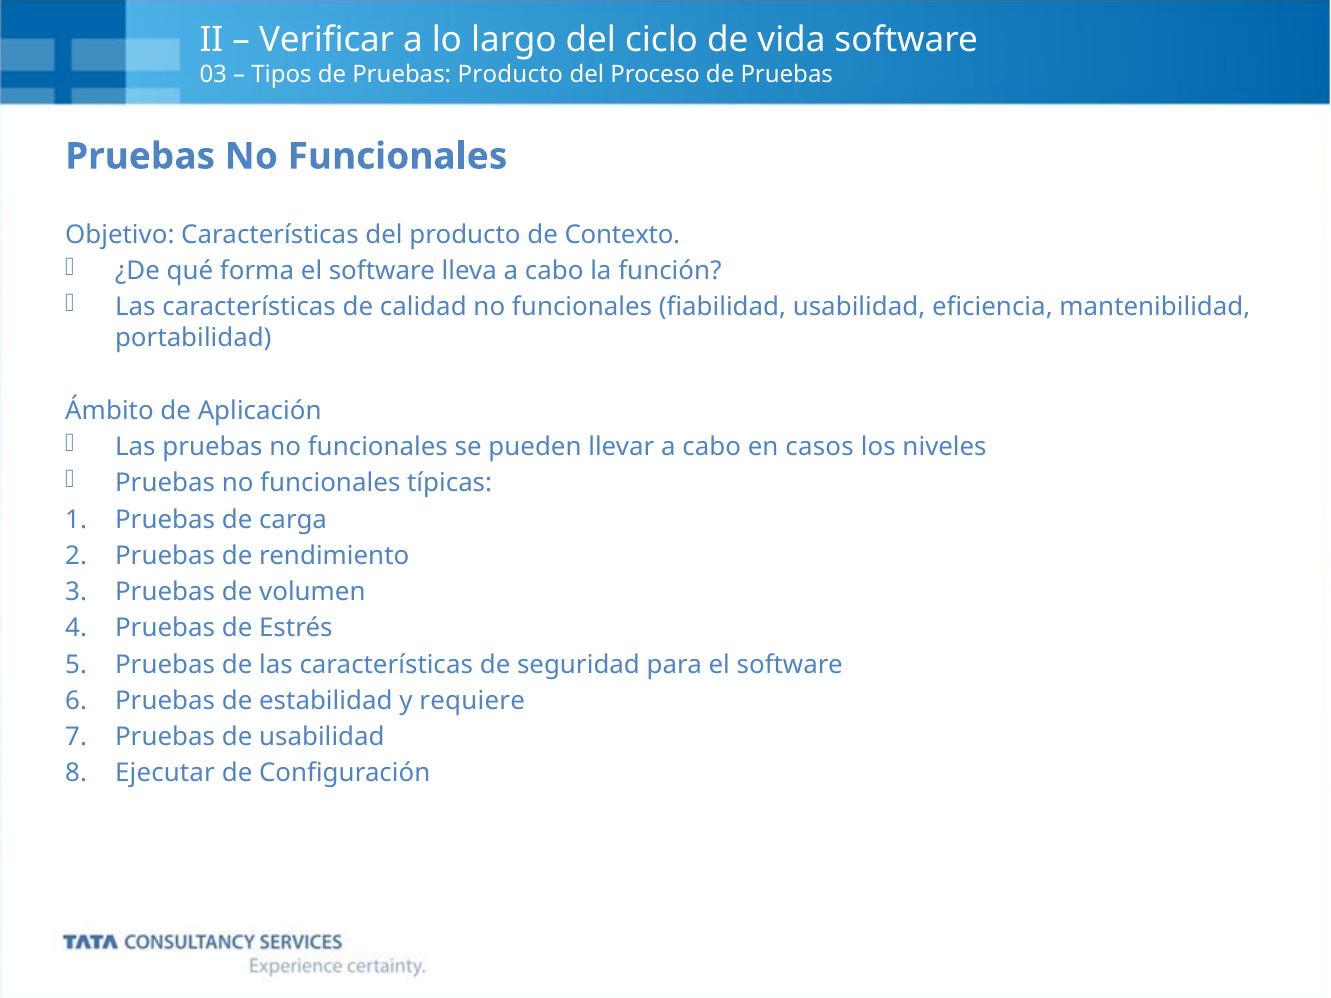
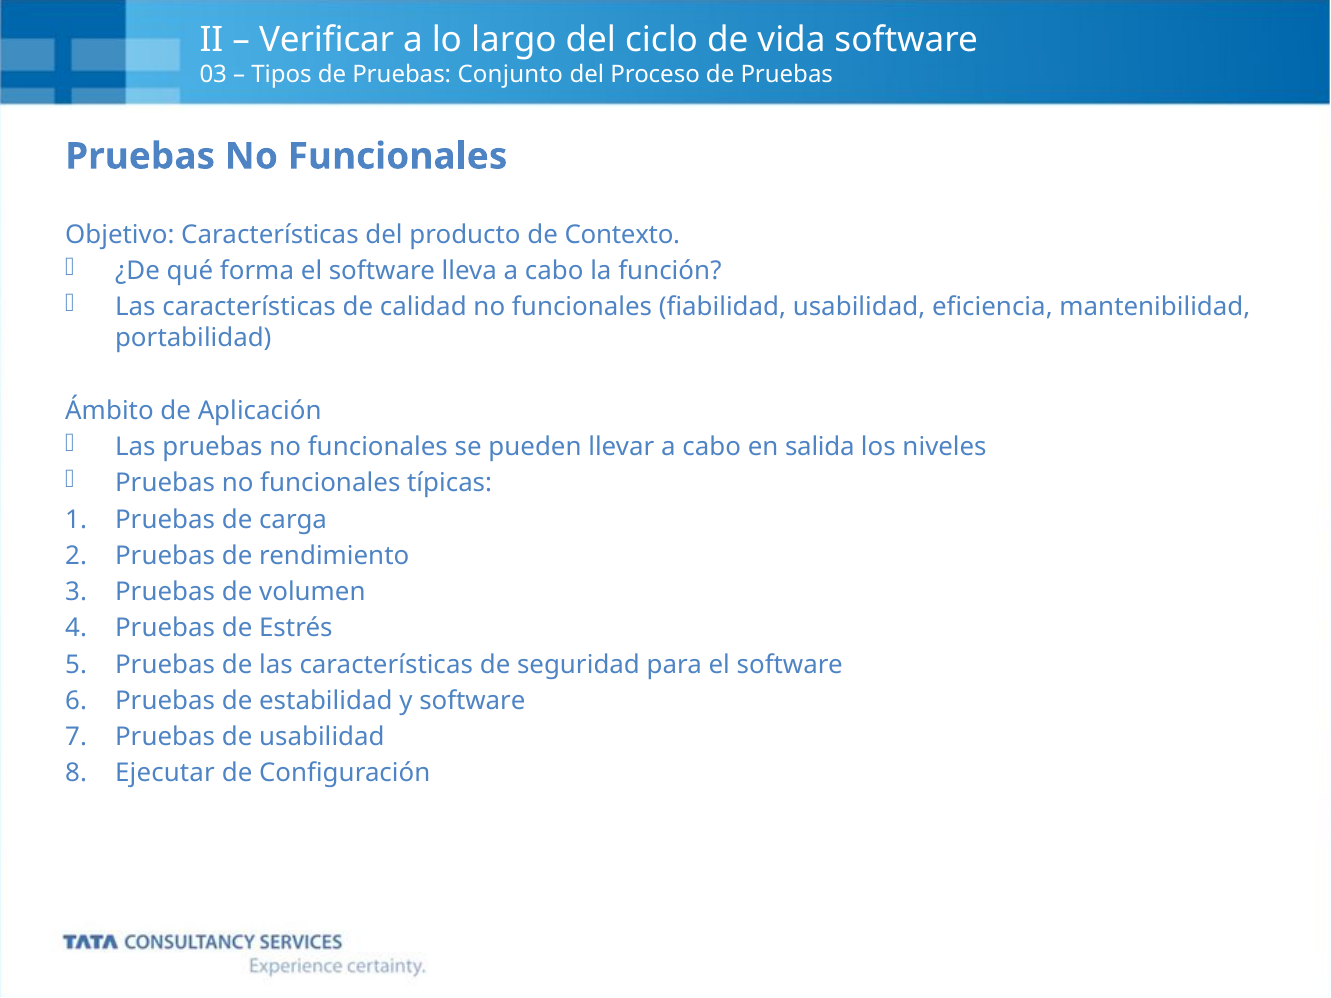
Pruebas Producto: Producto -> Conjunto (510, 75)
casos: casos -> salida (820, 447)
y requiere: requiere -> software (472, 701)
